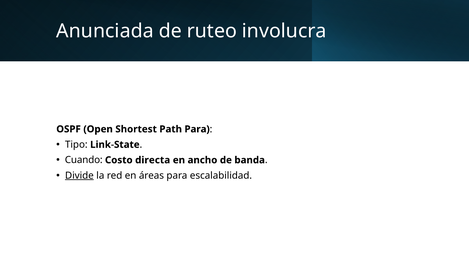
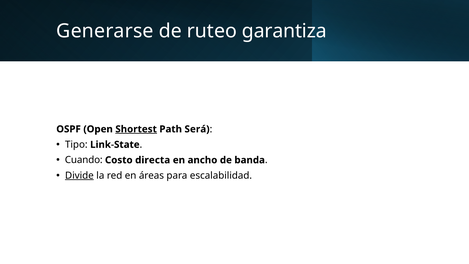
Anunciada: Anunciada -> Generarse (105, 31)
involucra: involucra -> garantiza (284, 31)
Shortest underline: none -> present (136, 129)
Path Para: Para -> Será (197, 129)
